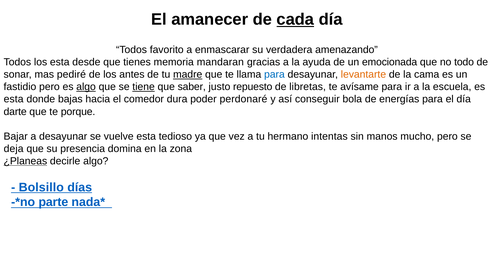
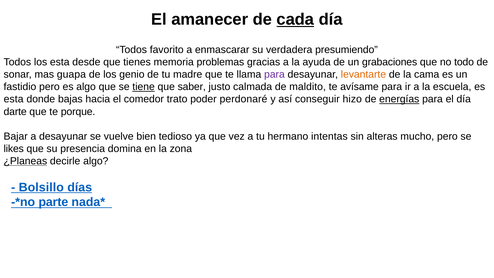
amenazando: amenazando -> presumiendo (346, 50)
mandaran: mandaran -> problemas (220, 62)
emocionada: emocionada -> grabaciones (390, 62)
pediré: pediré -> guapa (71, 74)
antes: antes -> genio (132, 74)
madre underline: present -> none (188, 74)
para colour: blue -> purple (274, 74)
algo underline: present -> none (86, 87)
repuesto: repuesto -> calmada (253, 87)
libretas: libretas -> maldito (308, 87)
dura: dura -> trato (177, 99)
bola: bola -> hizo (352, 99)
energías underline: none -> present (399, 99)
vuelve esta: esta -> bien (146, 136)
manos: manos -> alteras (382, 136)
deja: deja -> likes (14, 149)
